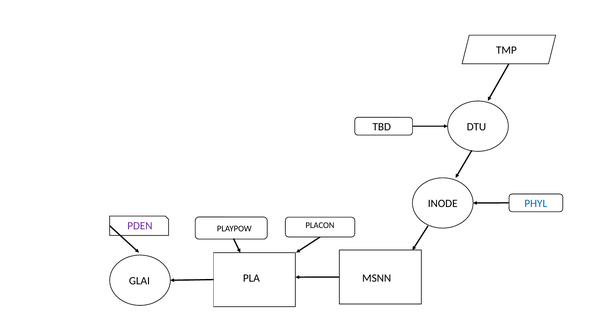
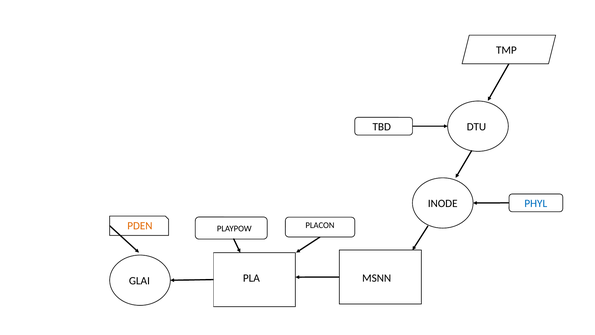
PDEN colour: purple -> orange (140, 226)
